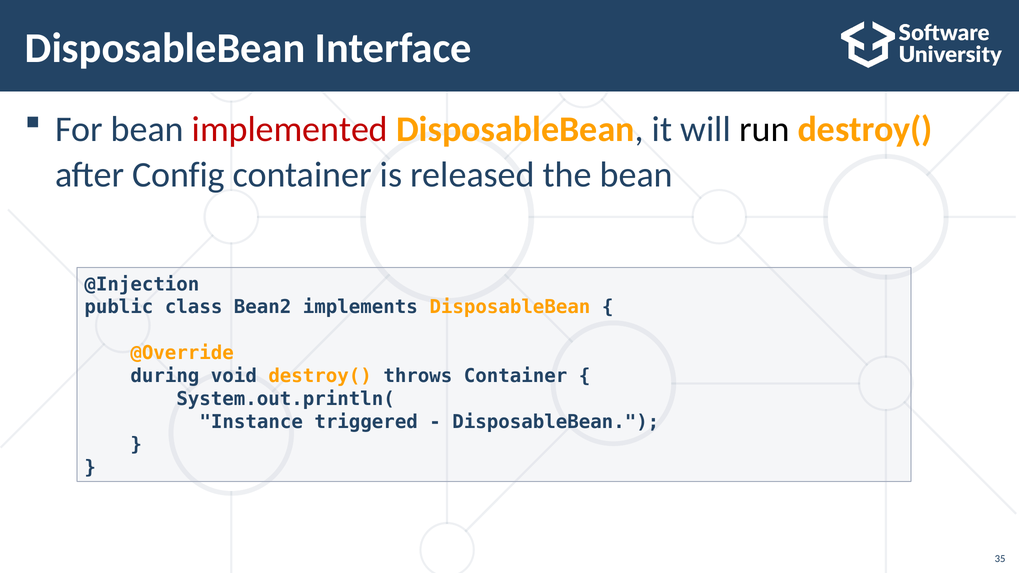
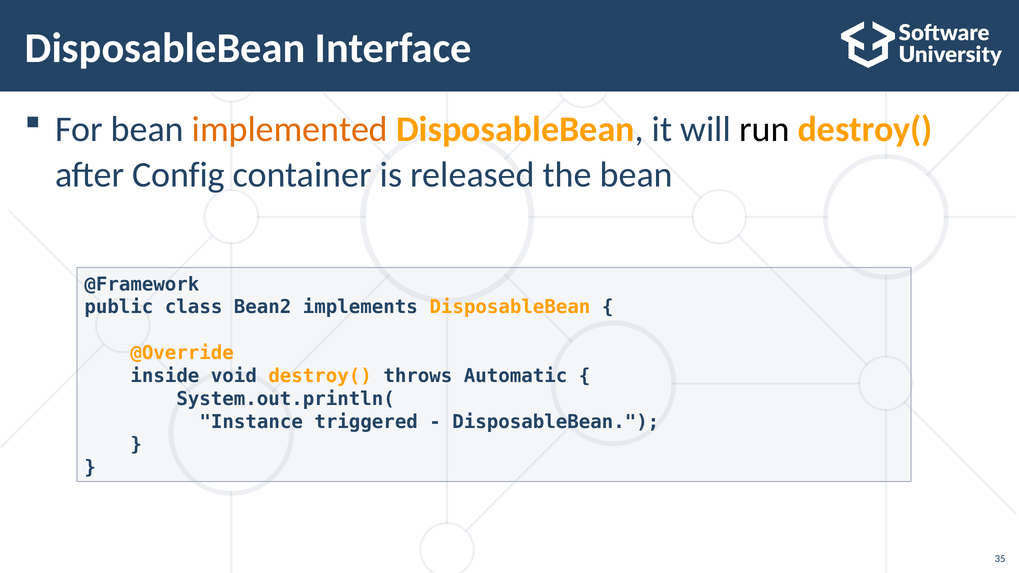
implemented colour: red -> orange (290, 129)
@Injection: @Injection -> @Framework (142, 284)
during: during -> inside (165, 376)
throws Container: Container -> Automatic (516, 376)
